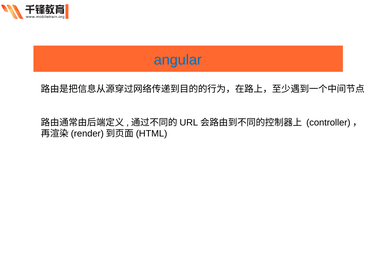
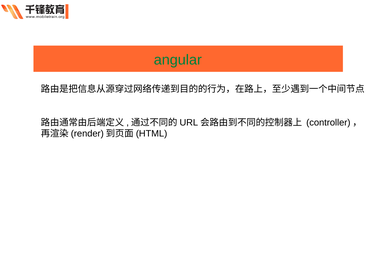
angular colour: blue -> green (178, 60)
